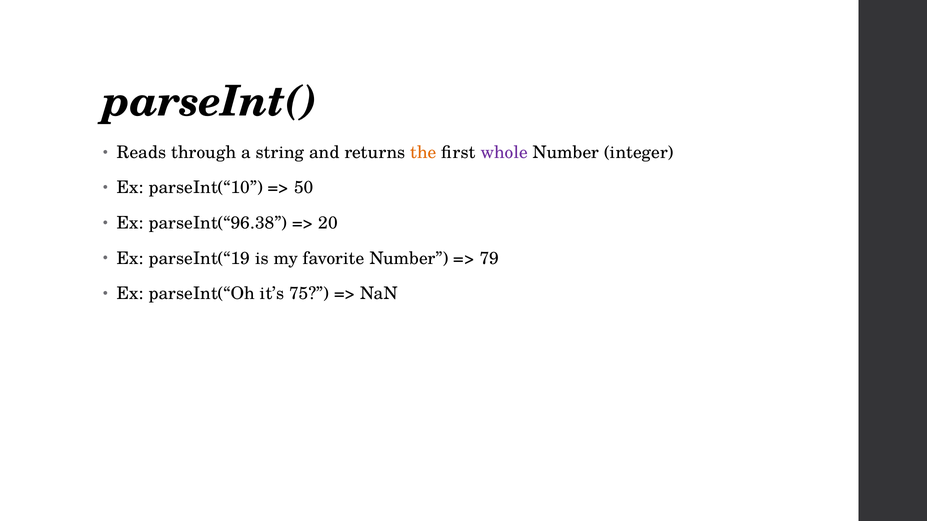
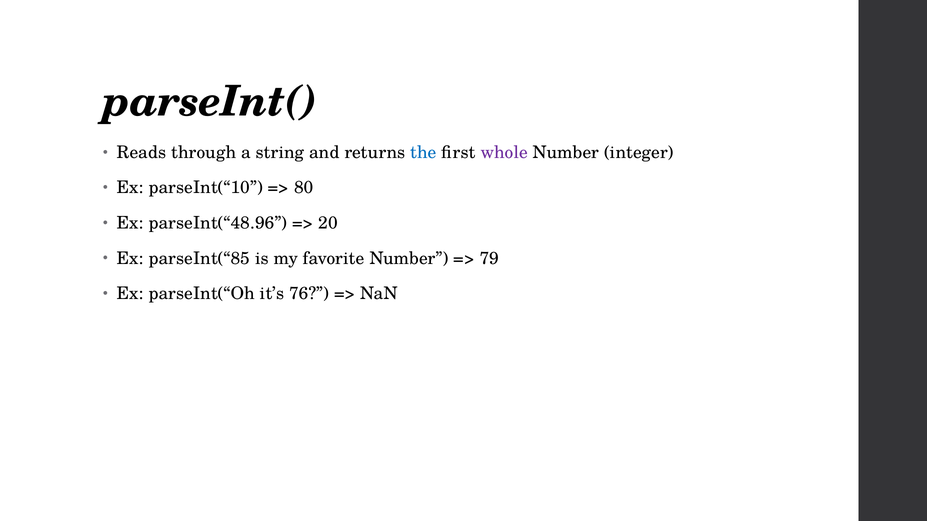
the colour: orange -> blue (423, 153)
50: 50 -> 80 (304, 188)
parseInt(“96.38: parseInt(“96.38 -> parseInt(“48.96 (218, 223)
parseInt(“19: parseInt(“19 -> parseInt(“85 (199, 258)
75: 75 -> 76 (309, 294)
